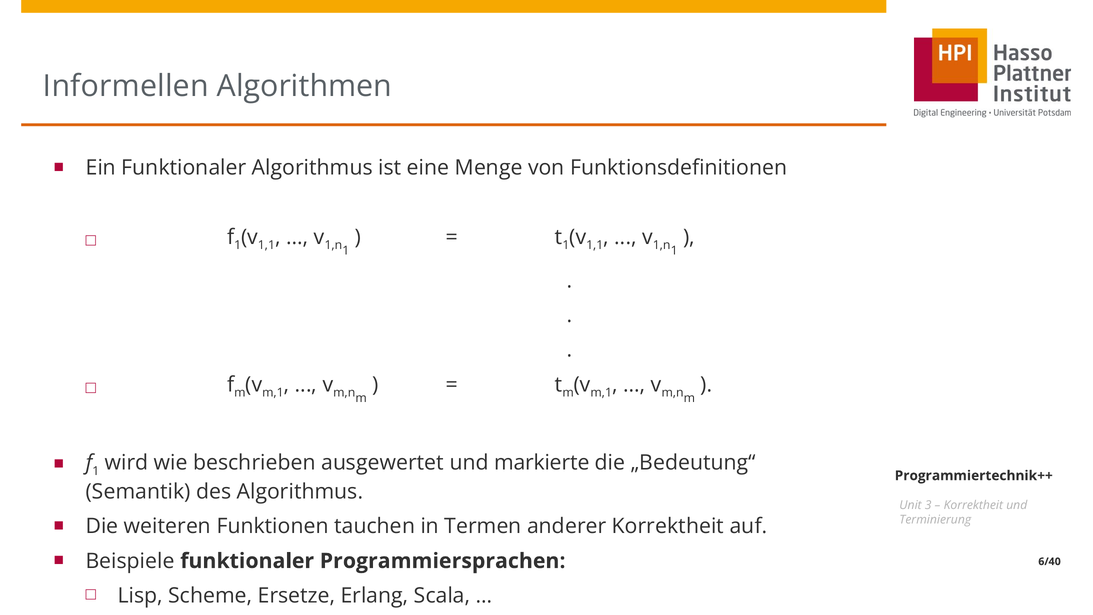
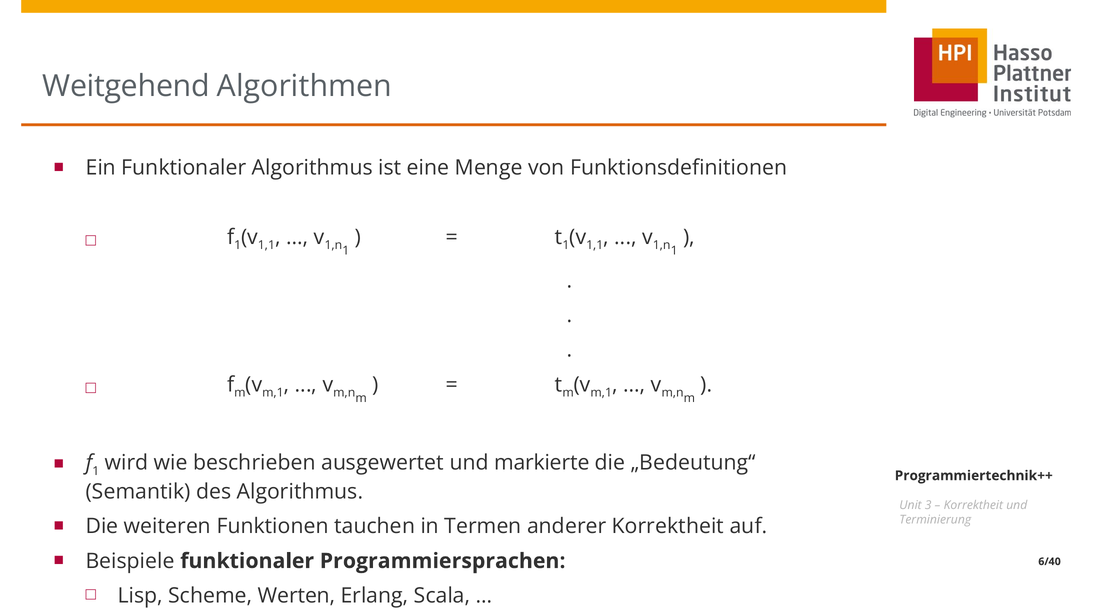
Informellen: Informellen -> Weitgehend (126, 86)
Ersetze: Ersetze -> Werten (297, 596)
